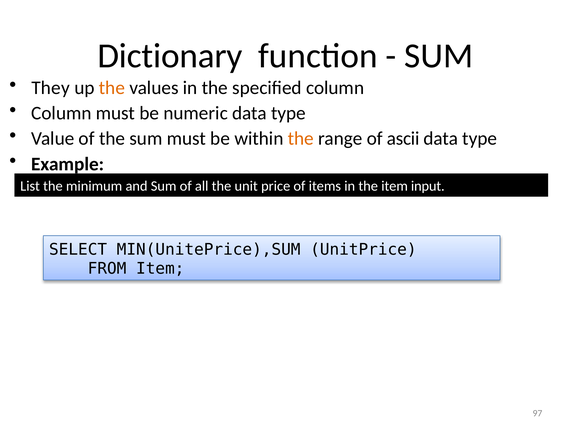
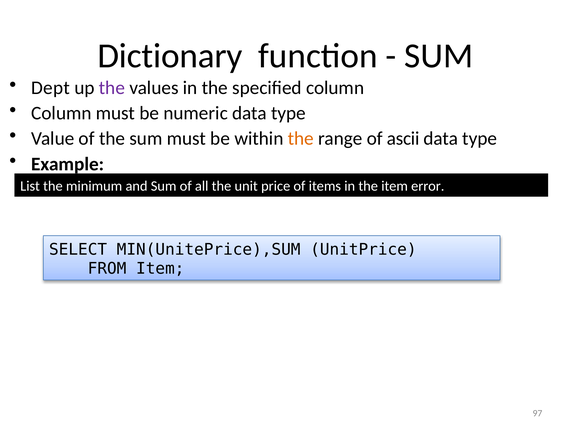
They: They -> Dept (51, 88)
the colour: orange -> purple (112, 88)
input: input -> error (428, 186)
